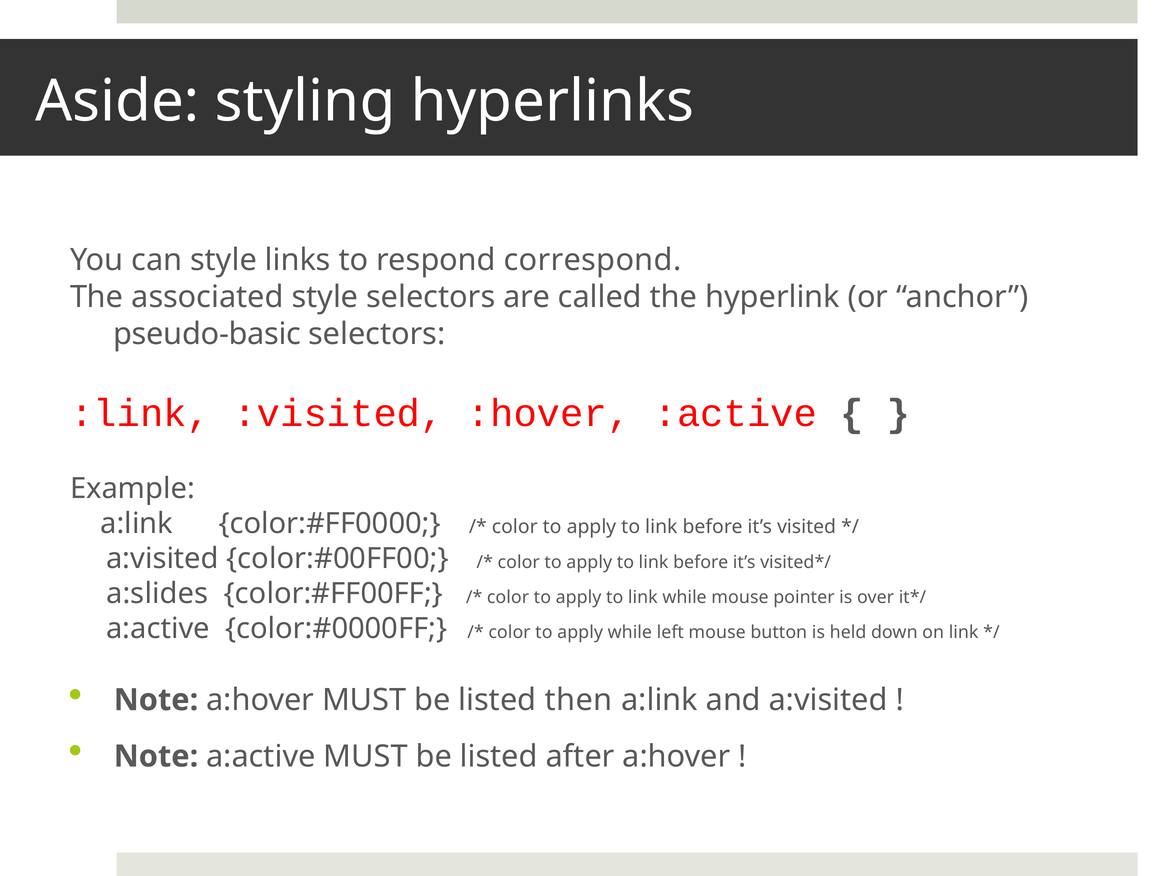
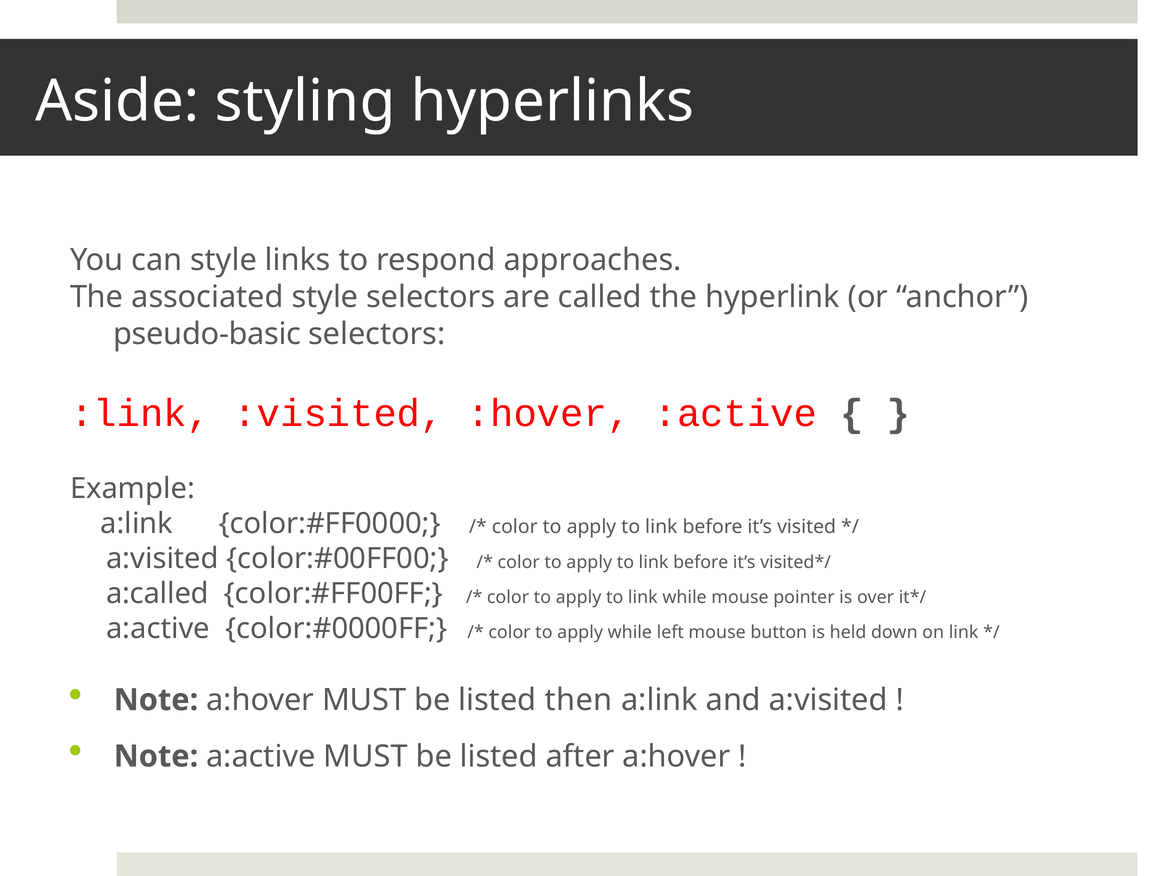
correspond: correspond -> approaches (593, 260)
a:slides: a:slides -> a:called (157, 593)
